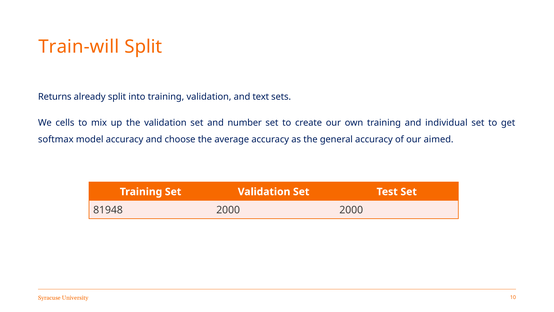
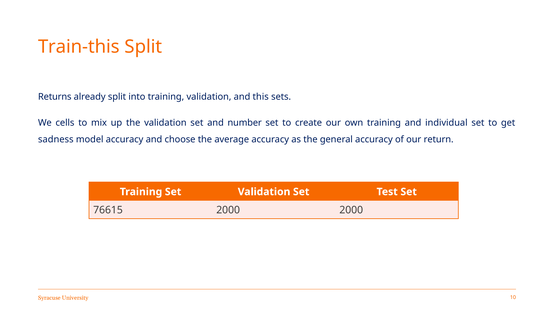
Train-will: Train-will -> Train-this (79, 47)
text: text -> this (261, 97)
softmax: softmax -> sadness (56, 139)
aimed: aimed -> return (439, 139)
81948: 81948 -> 76615 (108, 210)
